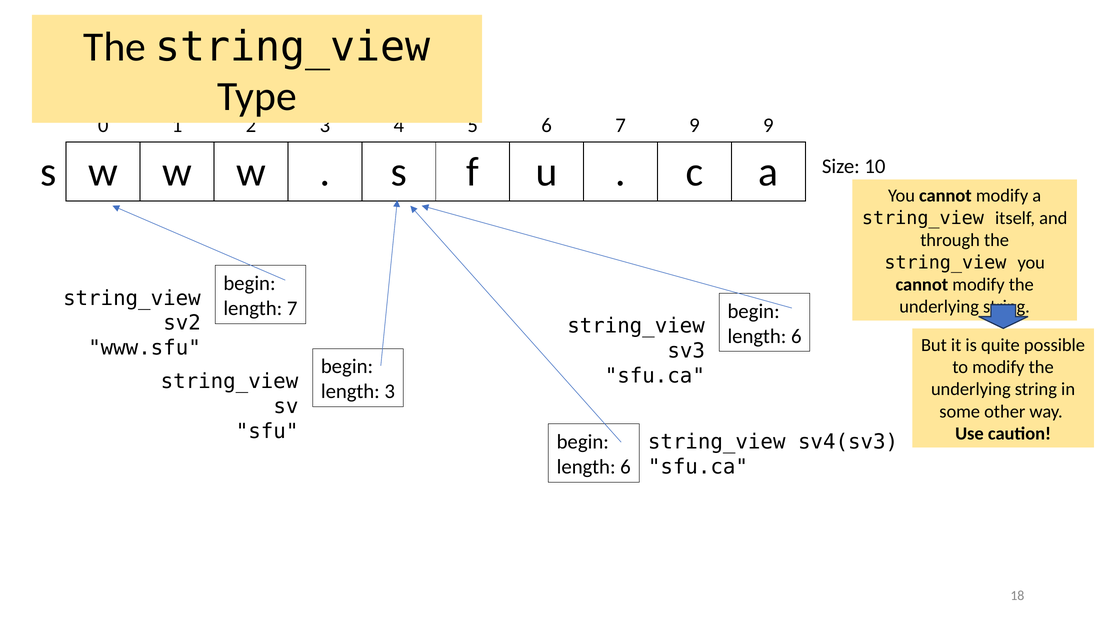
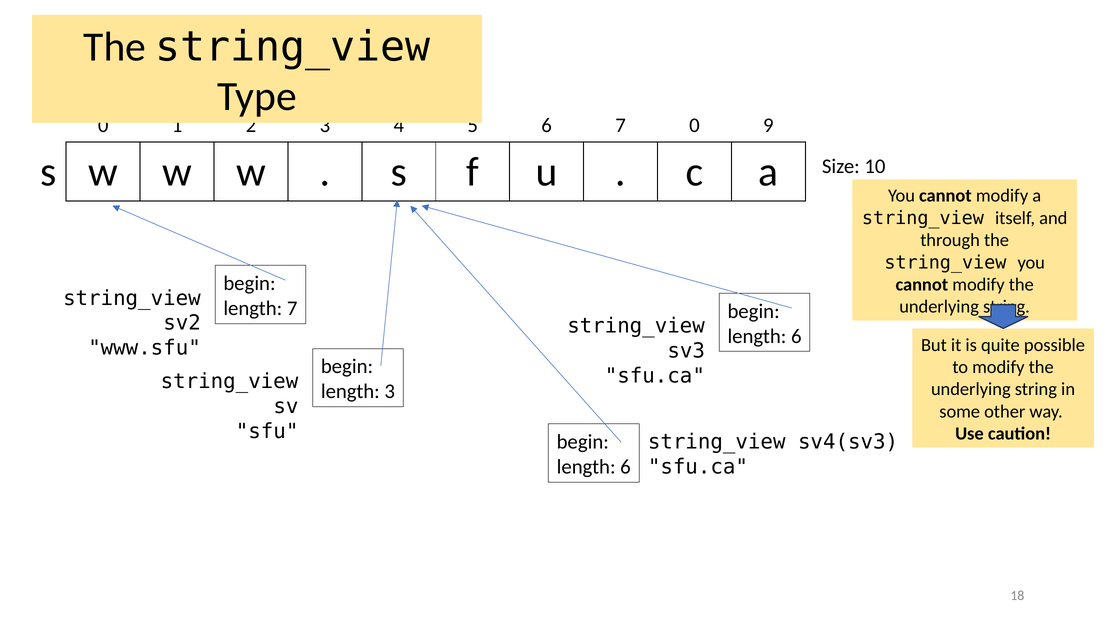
7 9: 9 -> 0 (694, 125)
